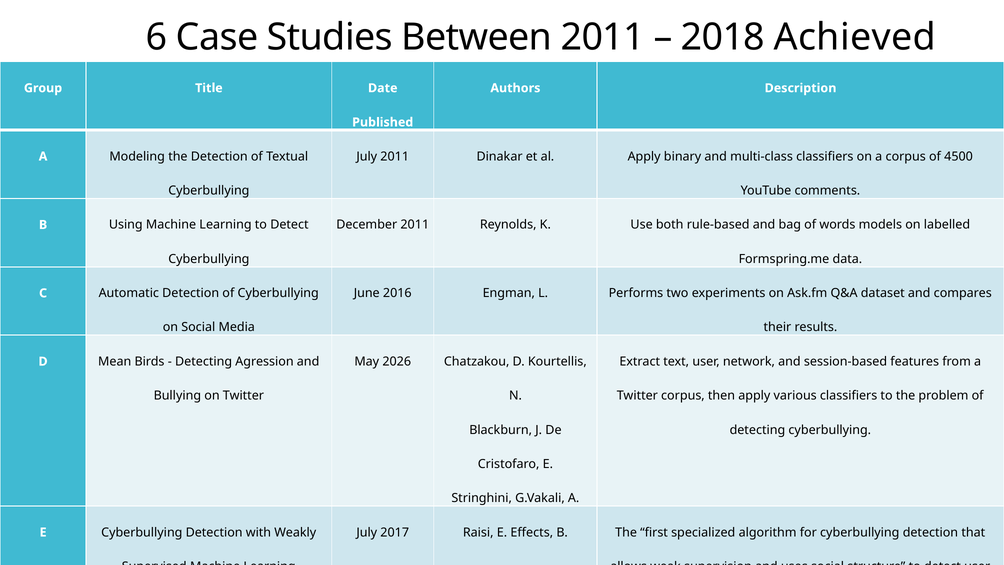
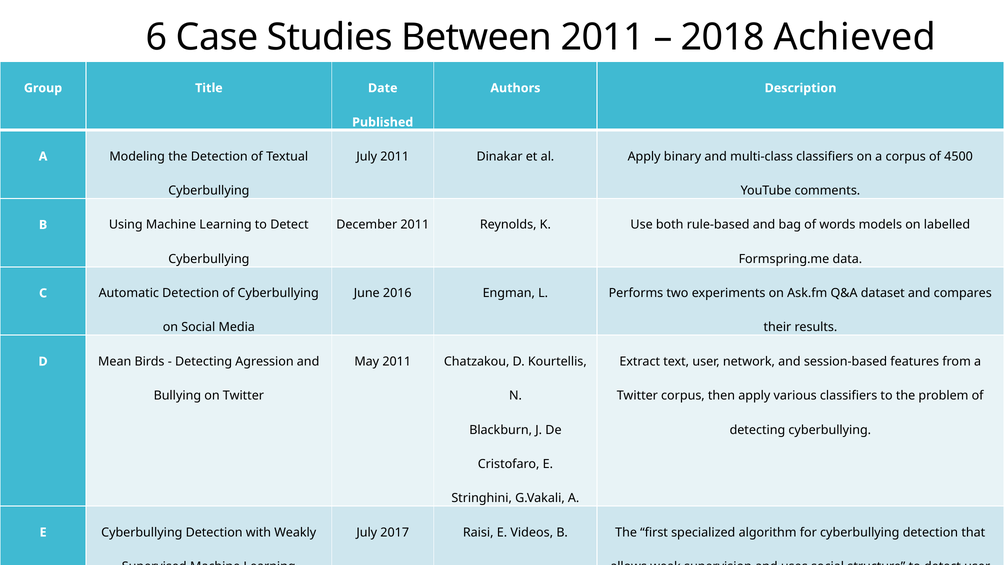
May 2026: 2026 -> 2011 (397, 361)
Effects: Effects -> Videos (532, 532)
